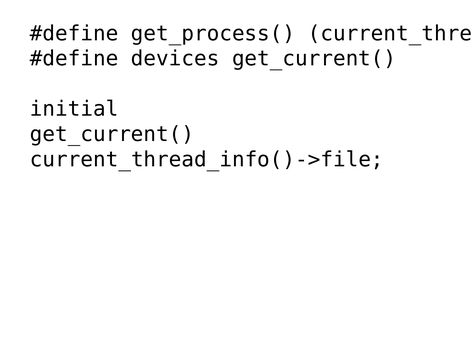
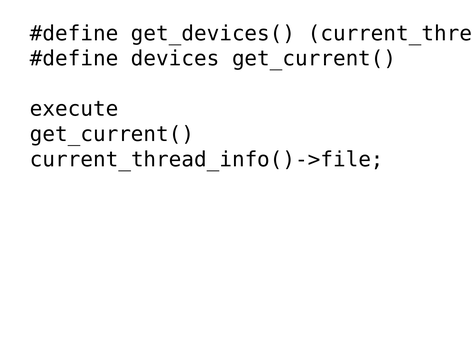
get_process(: get_process( -> get_devices( (213, 34)
initial: initial -> execute (74, 109)
